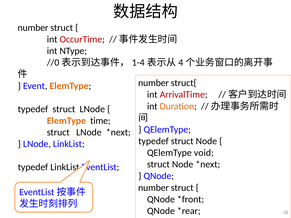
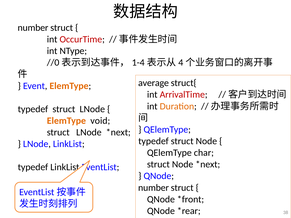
number: number -> average (154, 83)
time: time -> void (100, 121)
void: void -> char (204, 153)
